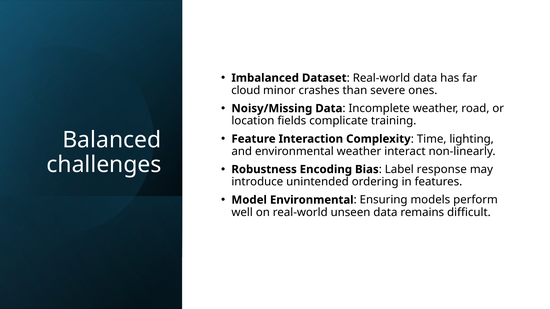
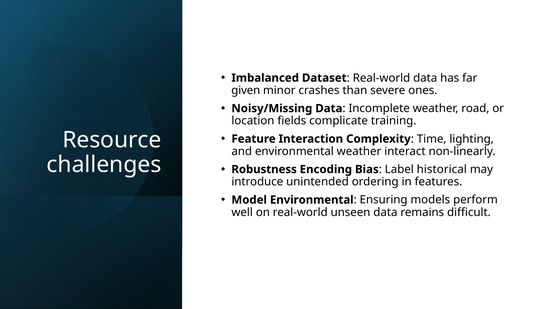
cloud: cloud -> given (246, 90)
Balanced: Balanced -> Resource (112, 140)
response: response -> historical (442, 170)
